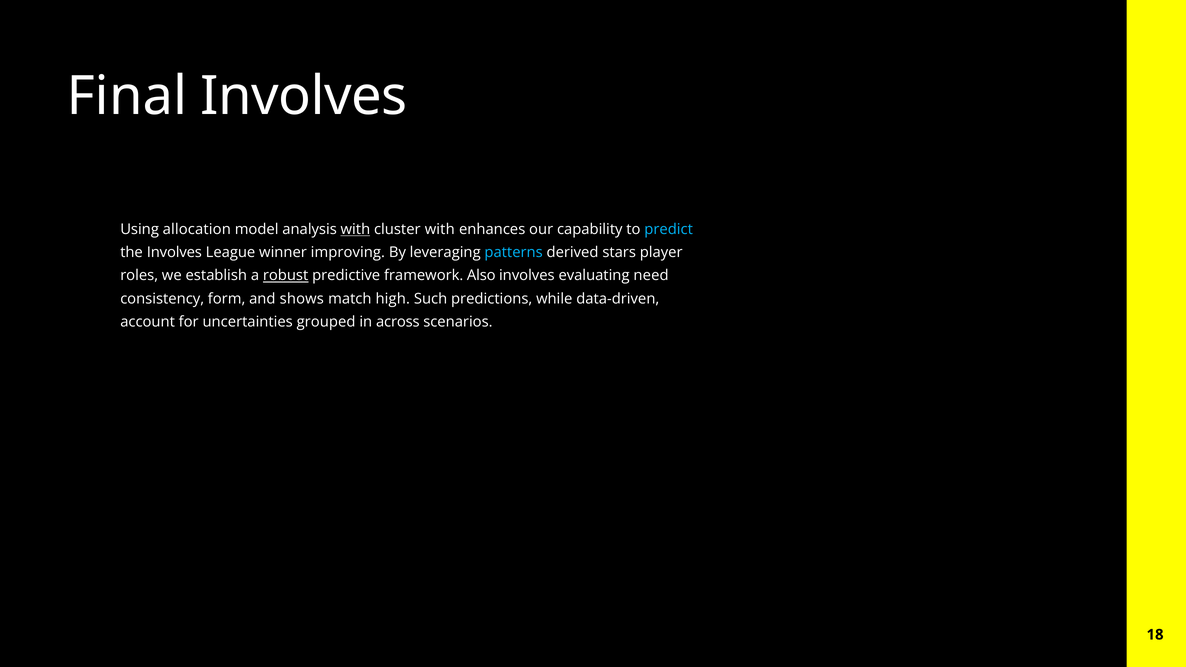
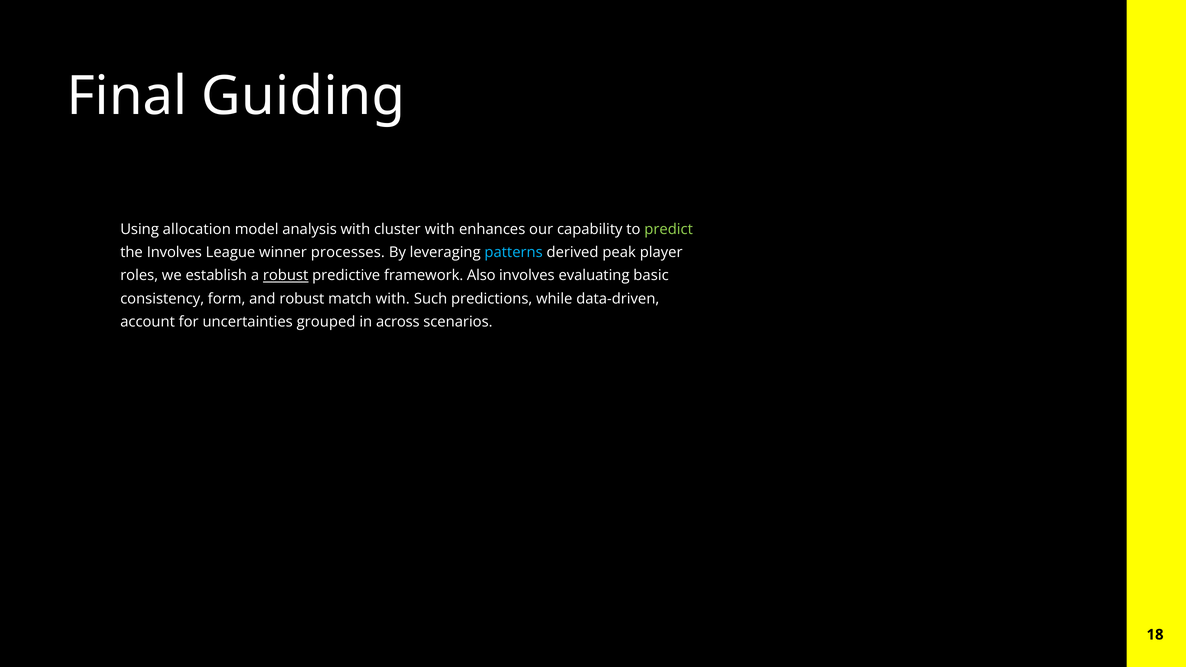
Final Involves: Involves -> Guiding (303, 96)
with underline: present -> none (355, 229)
predict colour: light blue -> light green (669, 229)
improving: improving -> processes (348, 253)
stars: stars -> peak (619, 253)
need: need -> basic (651, 276)
and shows: shows -> robust (302, 299)
match high: high -> with (393, 299)
